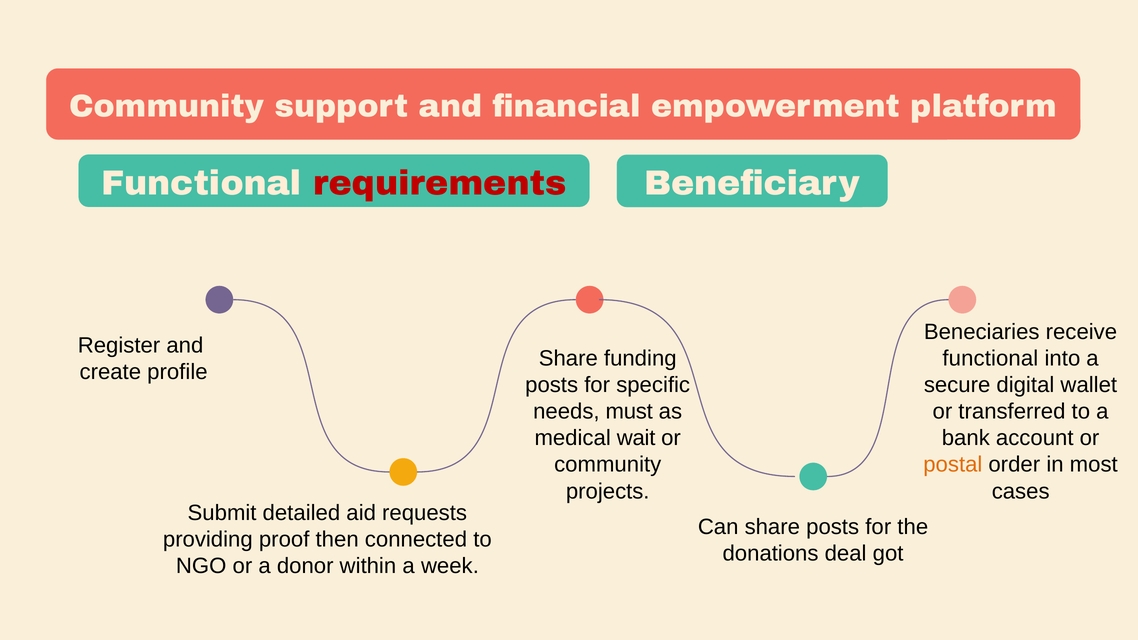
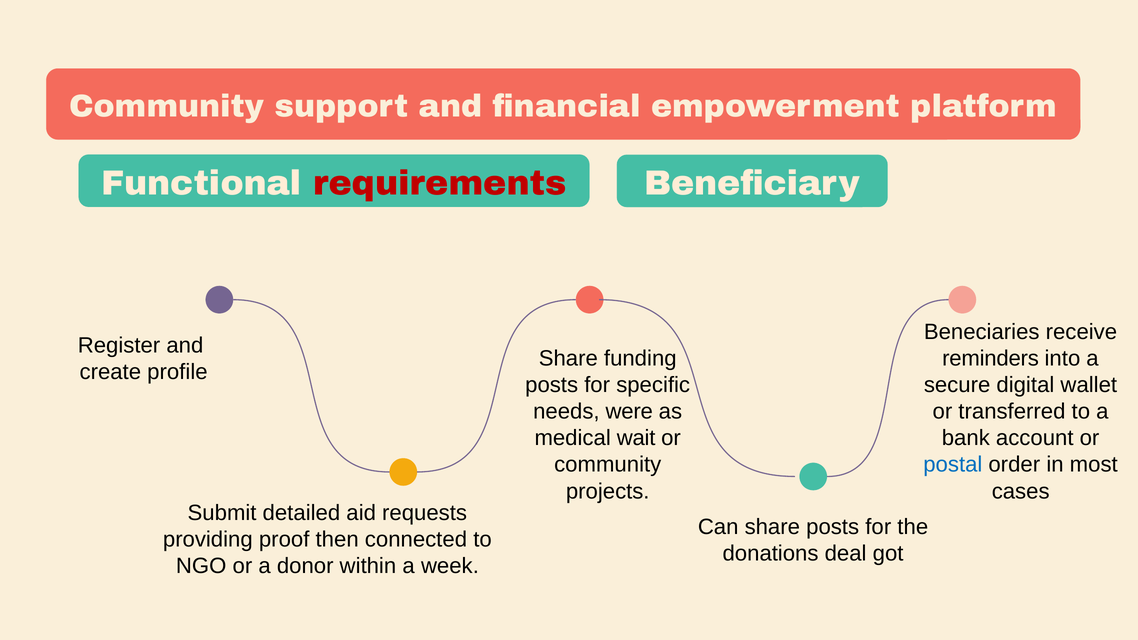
functional: functional -> reminders (991, 358)
must: must -> were (629, 412)
postal colour: orange -> blue (953, 465)
